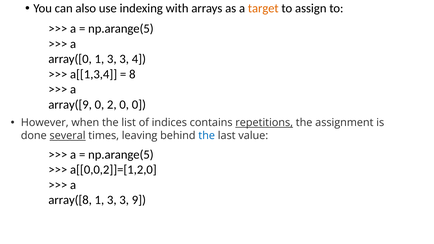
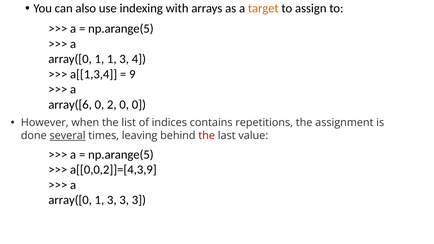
array([0 1 3: 3 -> 1 (112, 59)
8: 8 -> 9 (132, 74)
array([9: array([9 -> array([6 (70, 105)
repetitions underline: present -> none (264, 123)
the colour: blue -> red (207, 136)
a[[0,0,2]]=[1,2,0: a[[0,0,2]]=[1,2,0 -> a[[0,0,2]]=[4,3,9 (113, 170)
array([8: array([8 -> array([0 (70, 200)
3 3 9: 9 -> 3 (139, 200)
